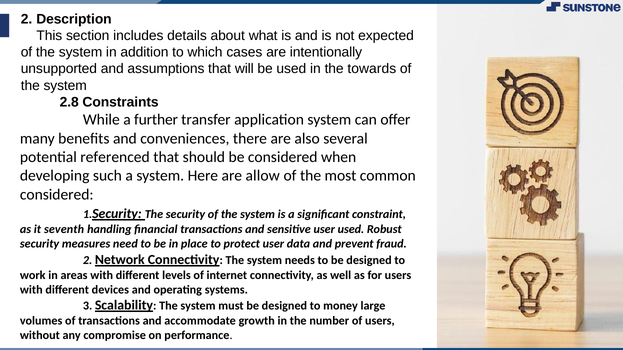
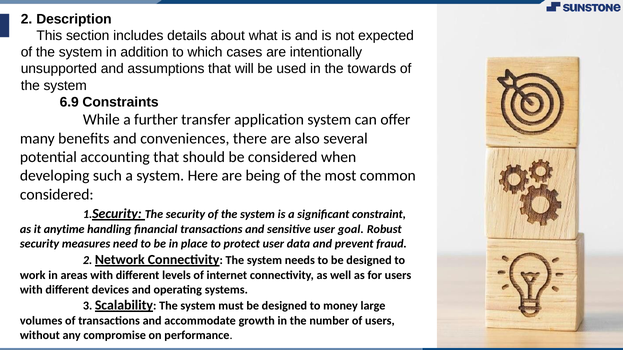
2.8: 2.8 -> 6.9 (69, 102)
referenced: referenced -> accounting (115, 157)
allow: allow -> being (263, 176)
seventh: seventh -> anytime (64, 230)
user used: used -> goal (351, 230)
